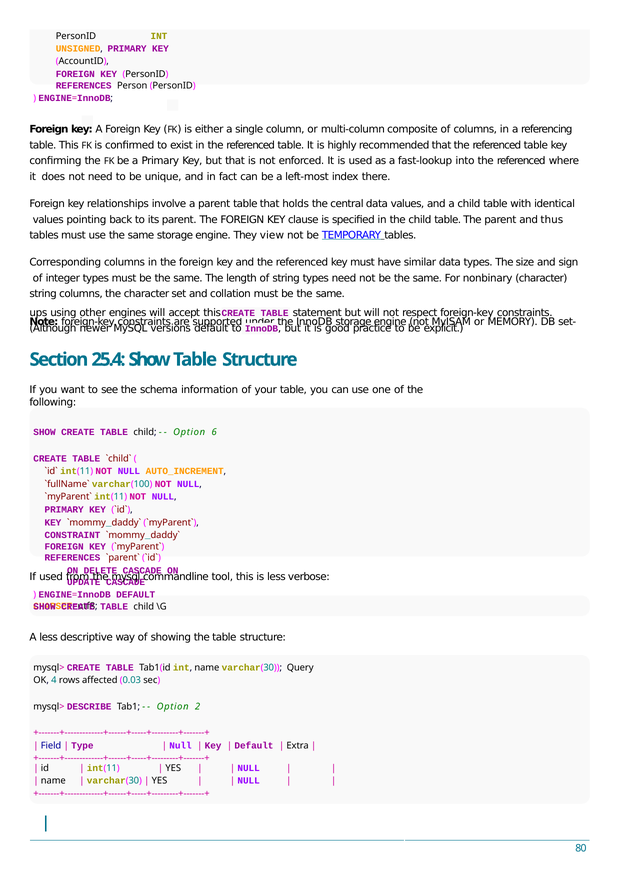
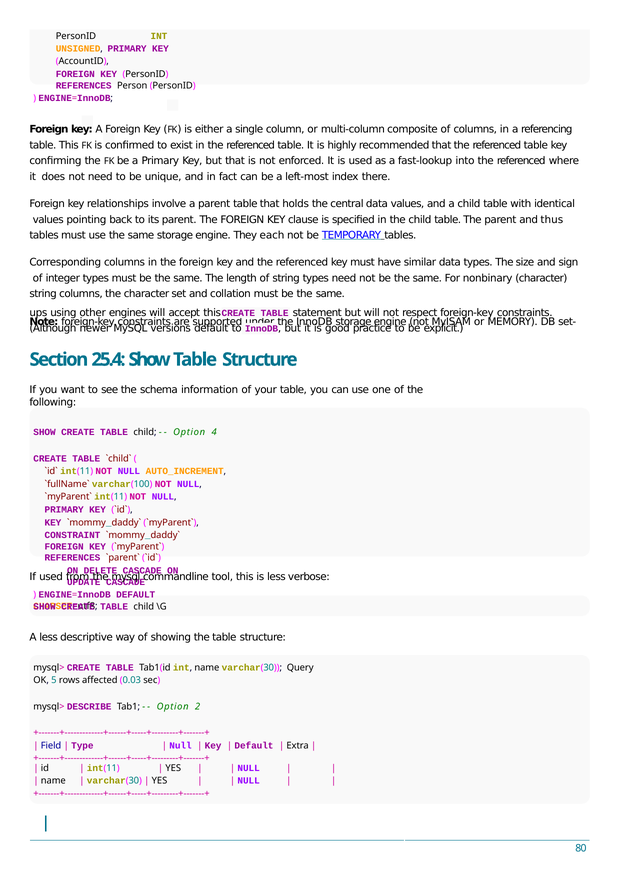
view: view -> each (272, 235)
6: 6 -> 4 (214, 432)
4: 4 -> 5 (54, 680)
